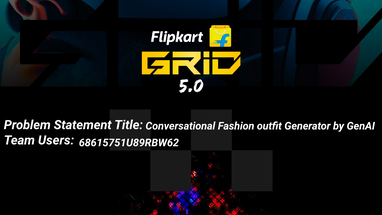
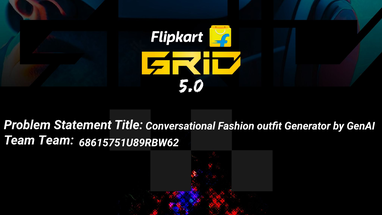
Team Users: Users -> Team (56, 140)
